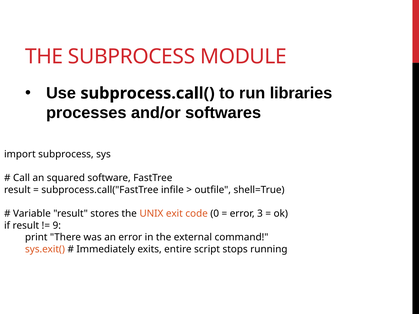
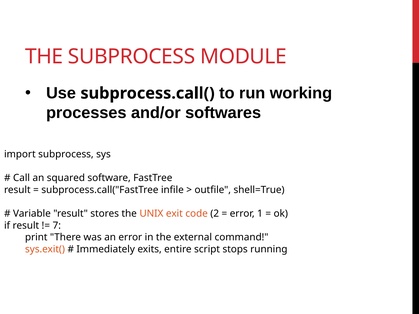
libraries: libraries -> working (301, 93)
0: 0 -> 2 (215, 214)
3: 3 -> 1 (260, 214)
9: 9 -> 7 (57, 226)
